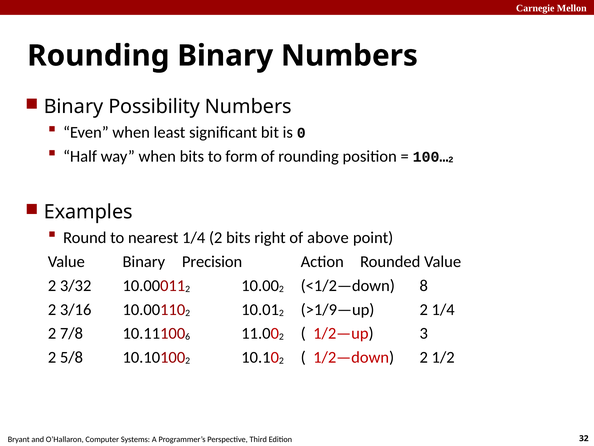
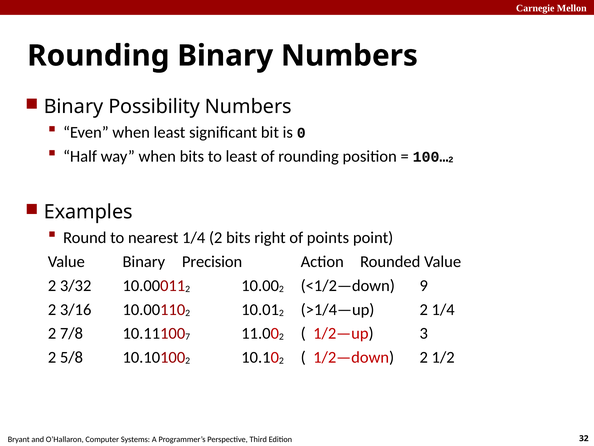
to form: form -> least (241, 156)
above: above -> points (328, 237)
8: 8 -> 9 (424, 285)
>1/9—up: >1/9—up -> >1/4—up (338, 309)
6: 6 -> 7 (188, 336)
